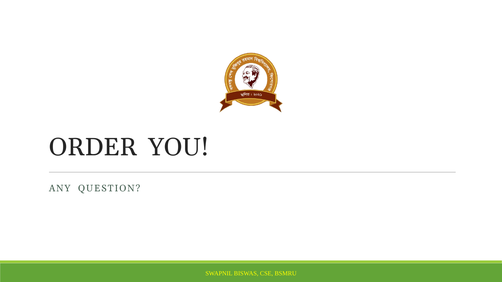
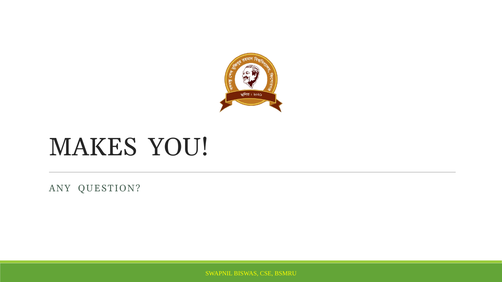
ORDER: ORDER -> MAKES (93, 147)
